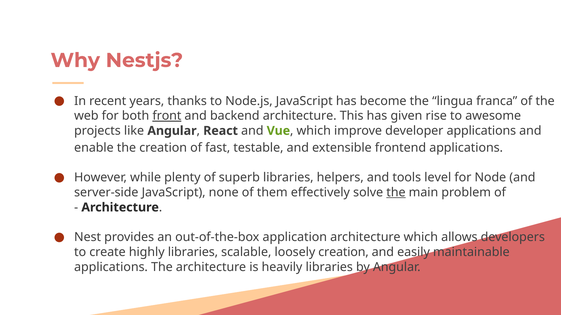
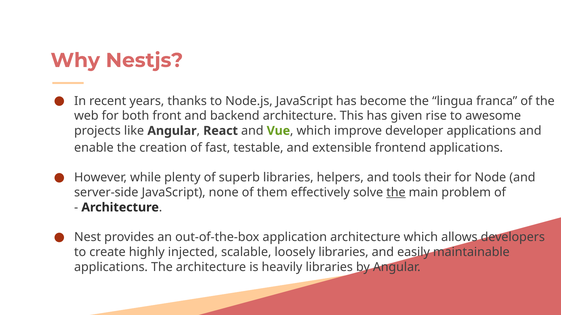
front underline: present -> none (167, 116)
level: level -> their (438, 178)
highly libraries: libraries -> injected (193, 253)
loosely creation: creation -> libraries (344, 253)
